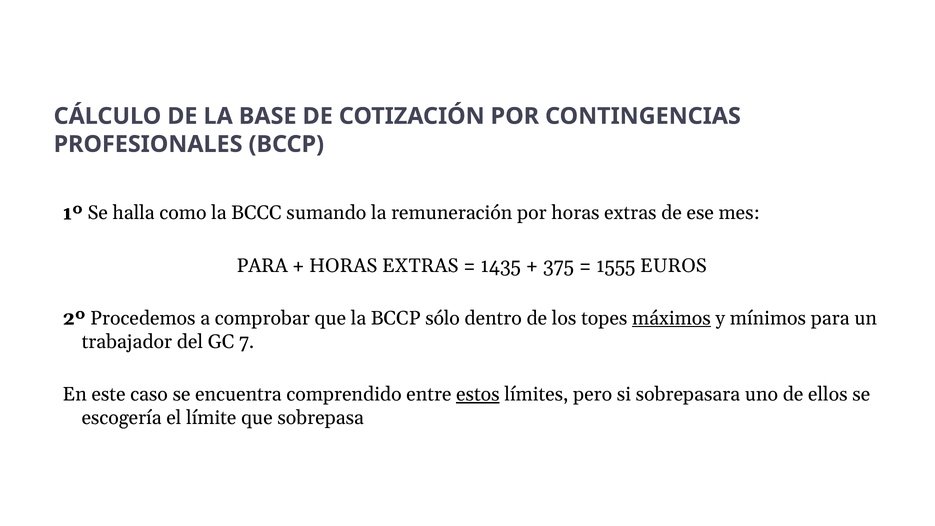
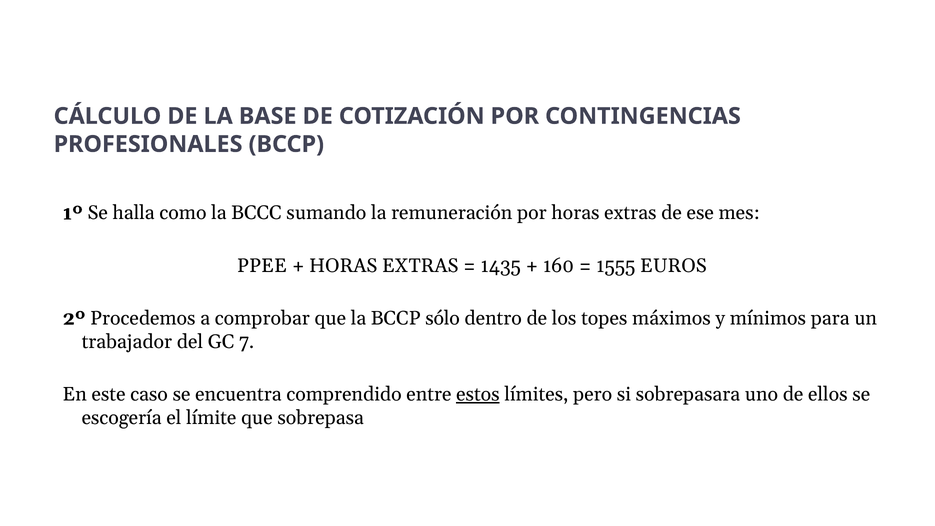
PARA: PARA -> PPEE (262, 266)
375: 375 -> 160 (559, 266)
máximos underline: present -> none (671, 318)
